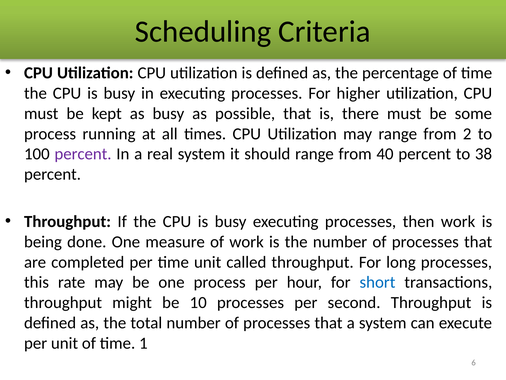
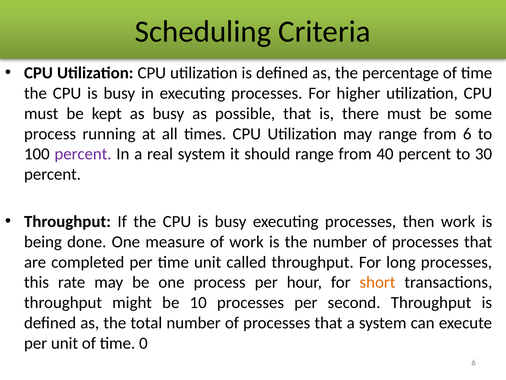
from 2: 2 -> 6 (467, 134)
38: 38 -> 30 (484, 154)
short colour: blue -> orange (377, 282)
1: 1 -> 0 (143, 343)
